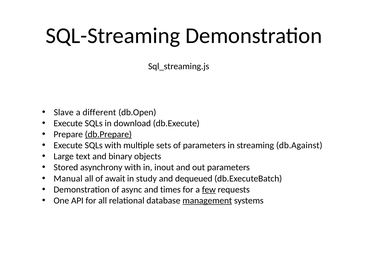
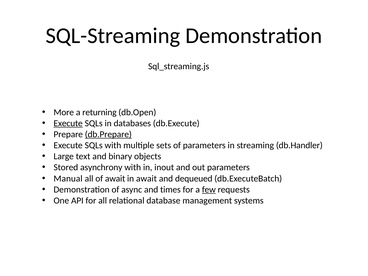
Slave: Slave -> More (64, 112)
different: different -> returning (99, 112)
Execute underline: none -> present (68, 123)
download: download -> databases (132, 123)
db.Against: db.Against -> db.Handler (299, 145)
in study: study -> await (146, 178)
management underline: present -> none (207, 201)
